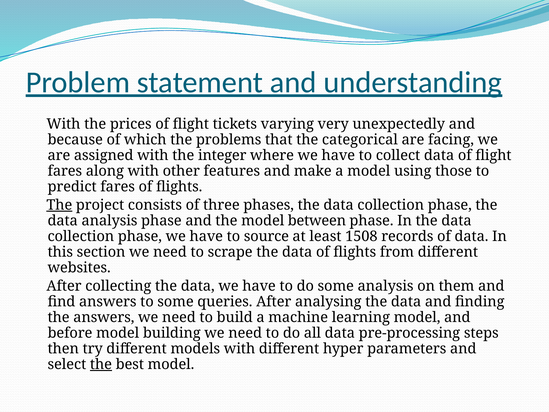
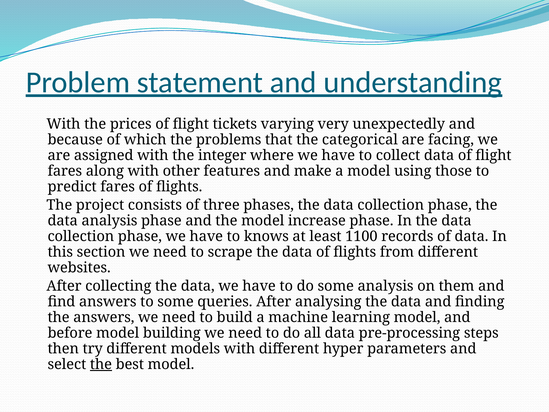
The underline: present -> none (59, 205)
between: between -> increase (317, 221)
source: source -> knows (266, 236)
1508: 1508 -> 1100 (361, 236)
